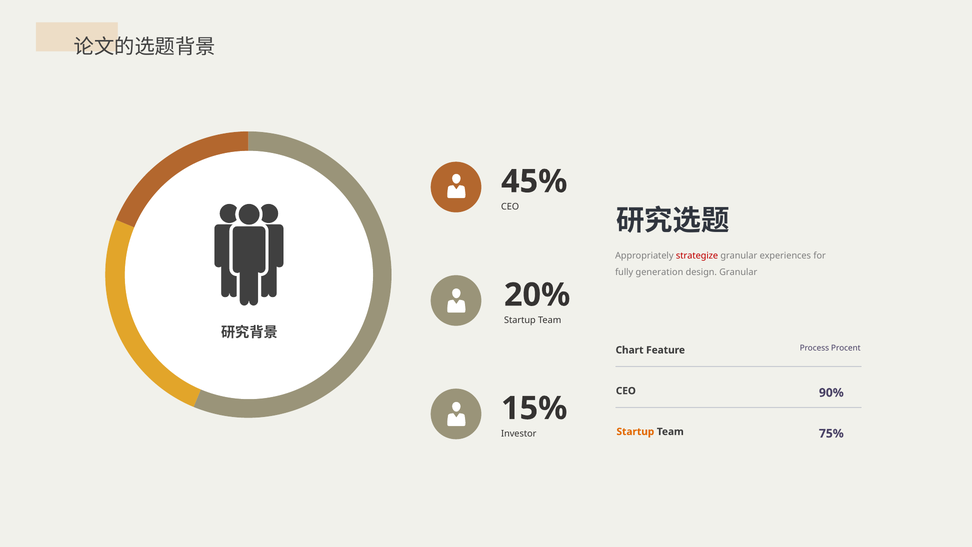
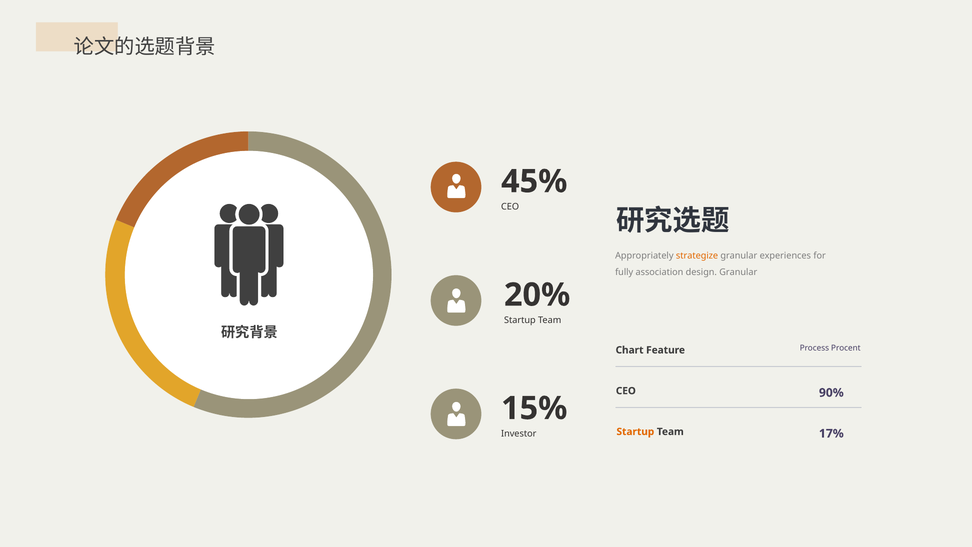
strategize colour: red -> orange (697, 256)
generation: generation -> association (659, 272)
75%: 75% -> 17% (831, 433)
